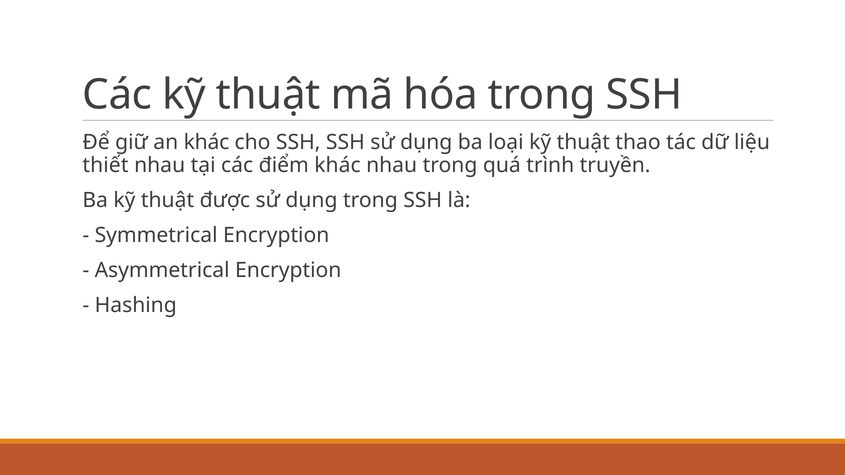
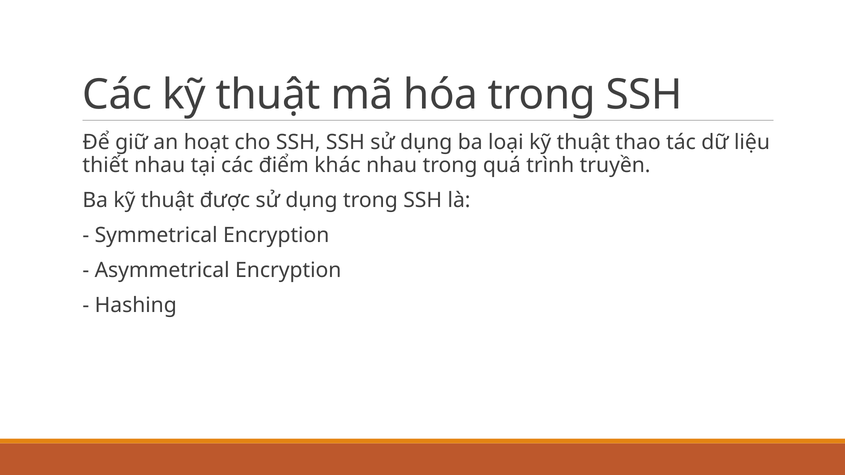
an khác: khác -> hoạt (206, 142)
